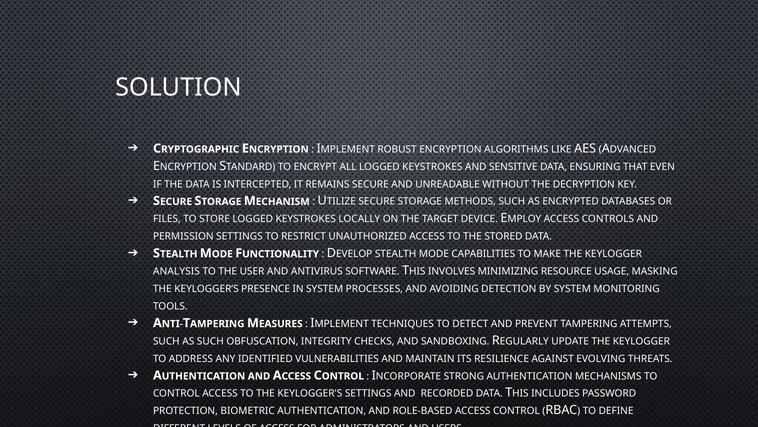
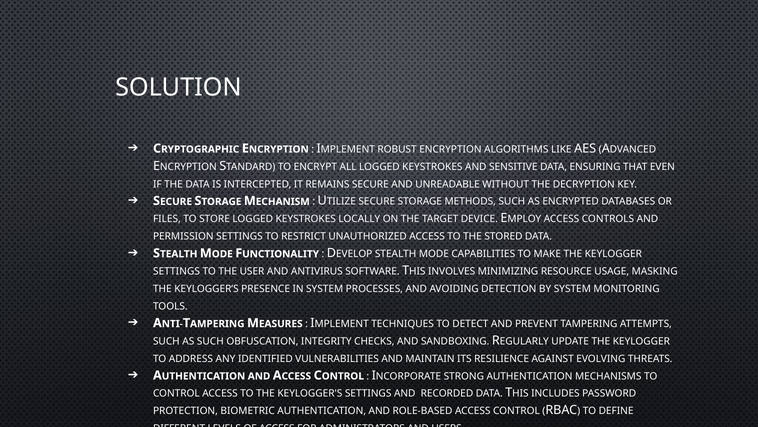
ANALYSIS: ANALYSIS -> SETTINGS (177, 271)
